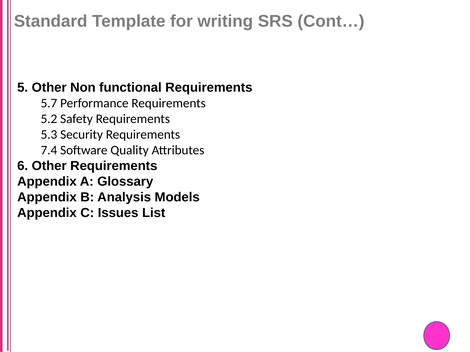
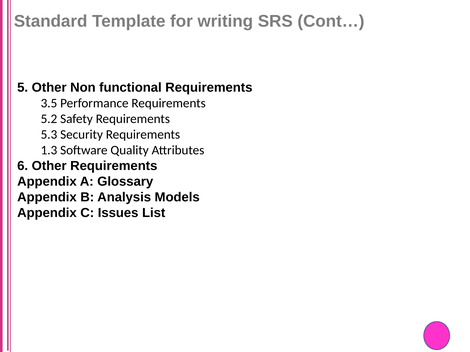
5.7: 5.7 -> 3.5 (49, 103)
7.4: 7.4 -> 1.3 (49, 150)
